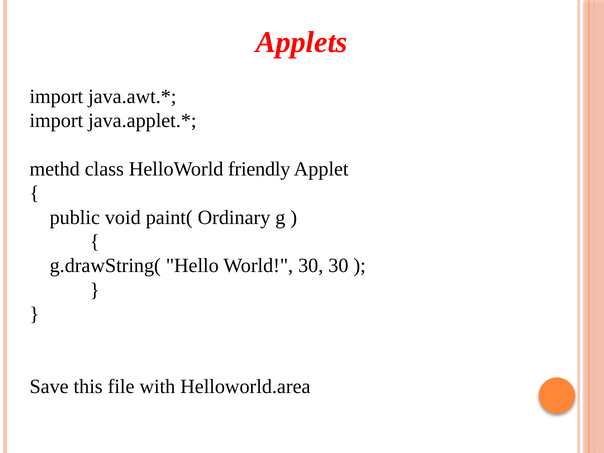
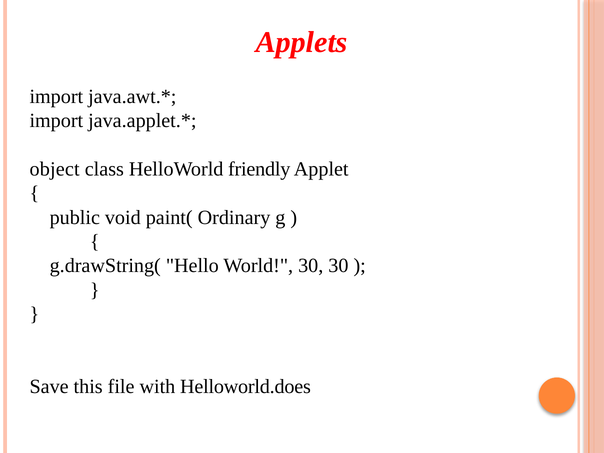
methd: methd -> object (55, 169)
Helloworld.area: Helloworld.area -> Helloworld.does (245, 387)
